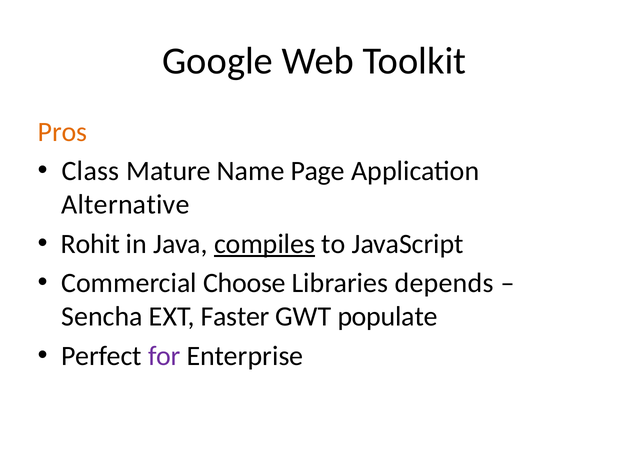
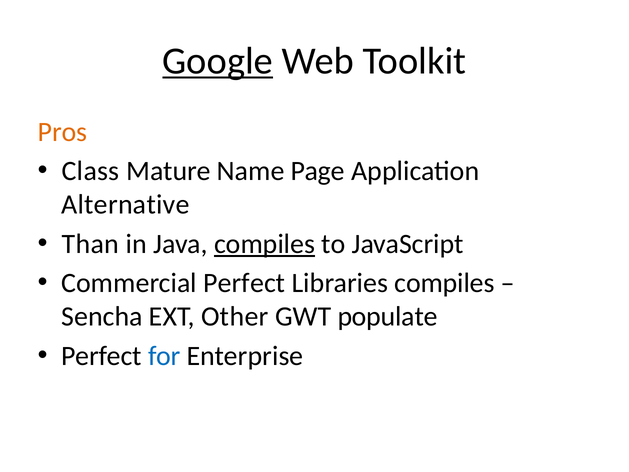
Google underline: none -> present (218, 61)
Rohit: Rohit -> Than (90, 244)
Commercial Choose: Choose -> Perfect (244, 283)
Libraries depends: depends -> compiles (444, 283)
Faster: Faster -> Other (235, 317)
for colour: purple -> blue (164, 356)
